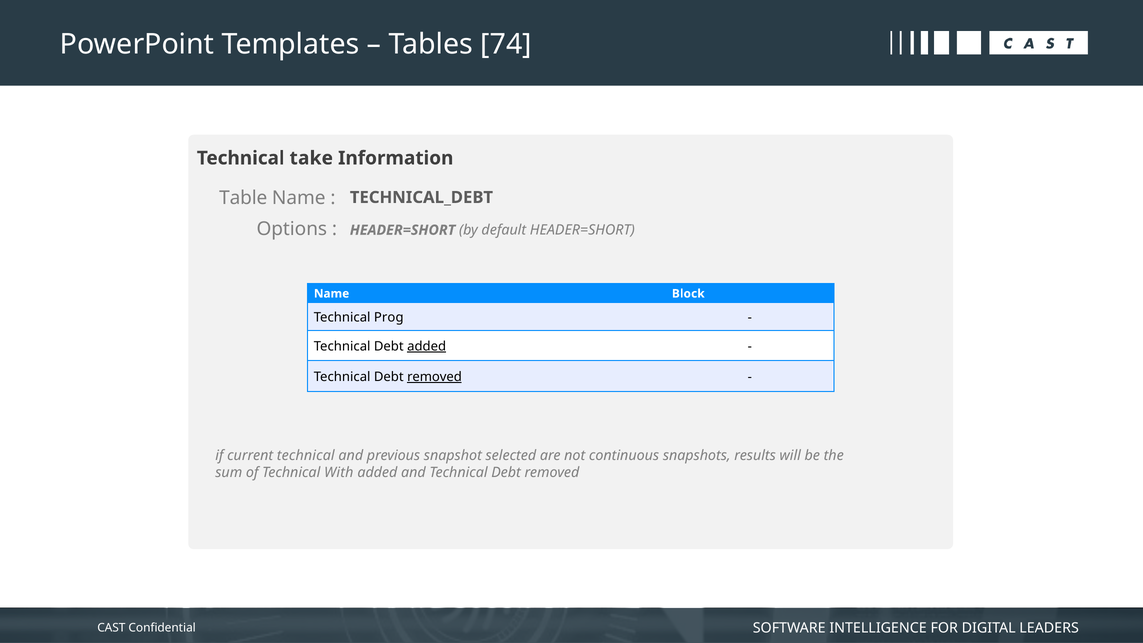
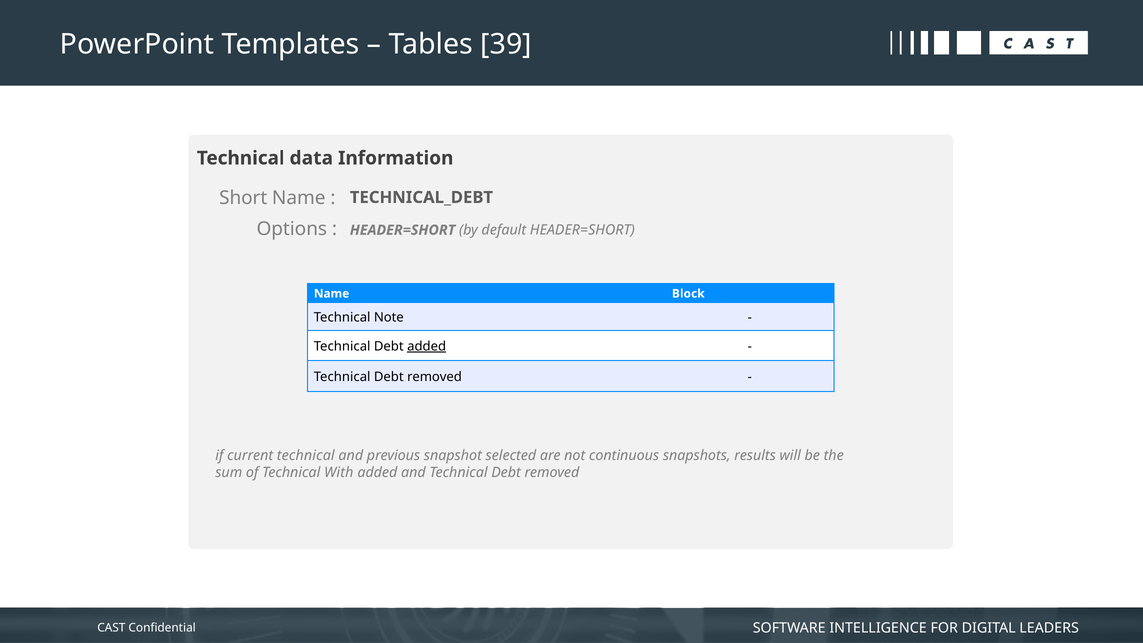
74: 74 -> 39 (506, 45)
take: take -> data (311, 158)
Table: Table -> Short (243, 198)
Prog: Prog -> Note (389, 317)
removed underline: present -> none (434, 377)
